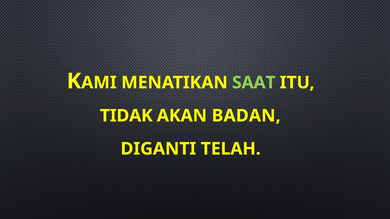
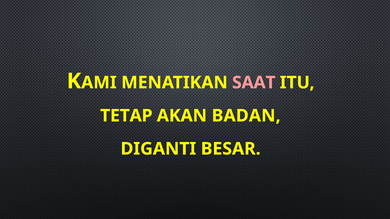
SAAT colour: light green -> pink (254, 83)
TIDAK: TIDAK -> TETAP (126, 116)
TELAH: TELAH -> BESAR (231, 149)
